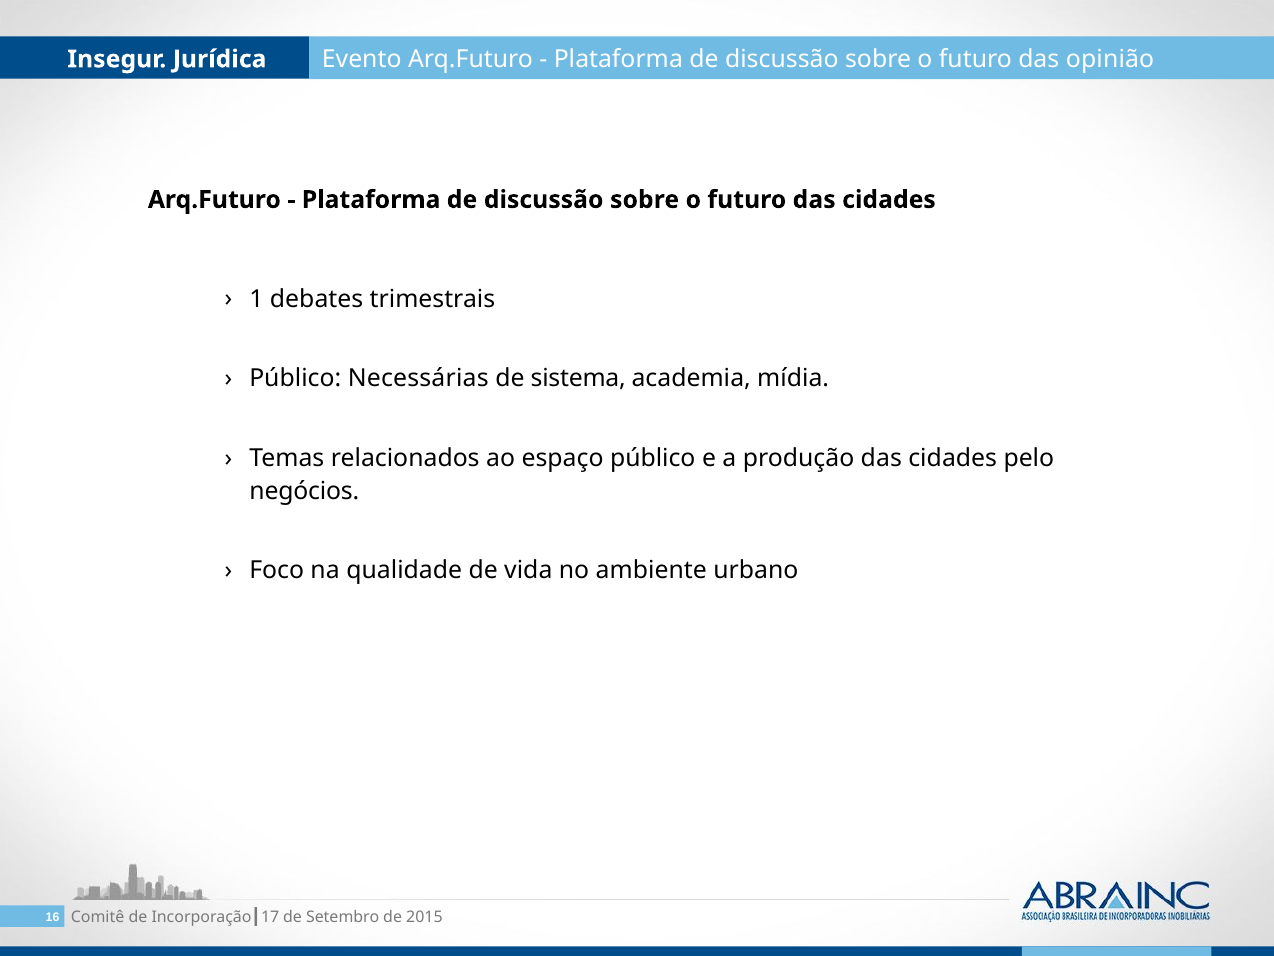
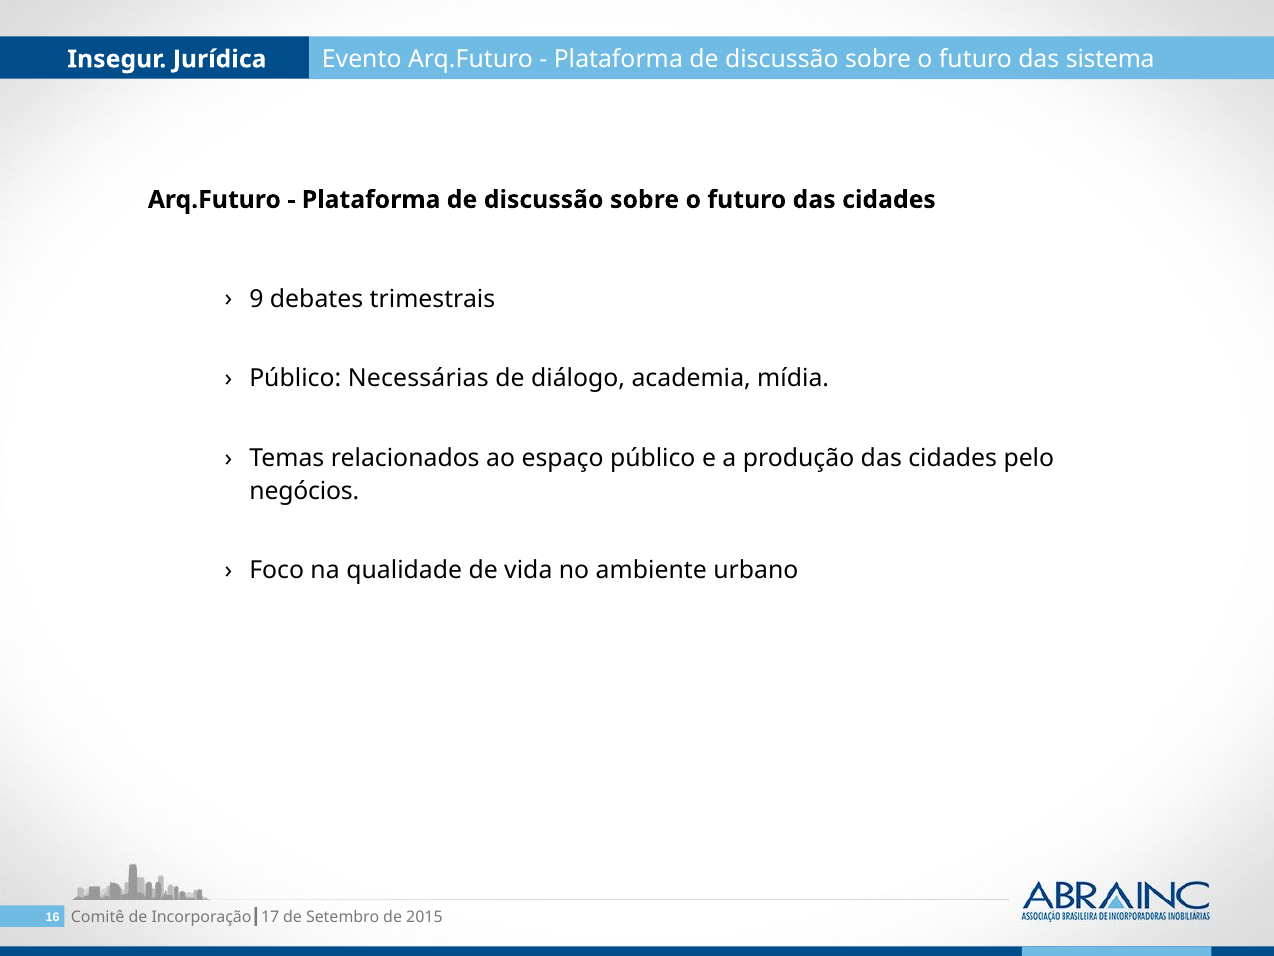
opinião: opinião -> sistema (1110, 59)
1: 1 -> 9 (256, 299)
sistema: sistema -> diálogo (578, 378)
